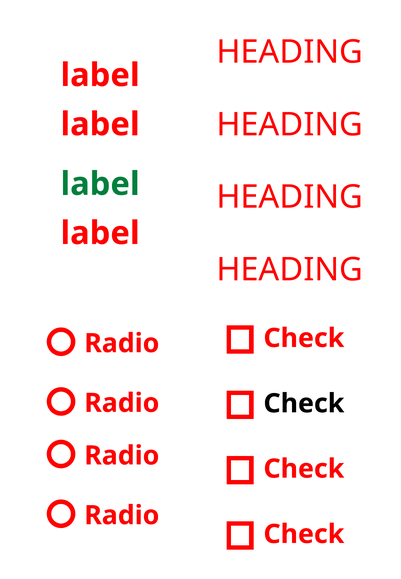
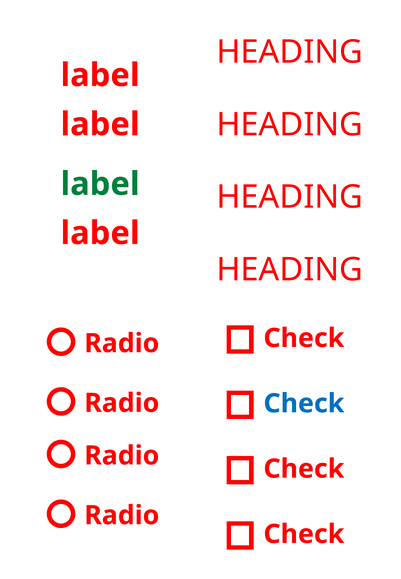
Check colour: black -> blue (304, 404)
